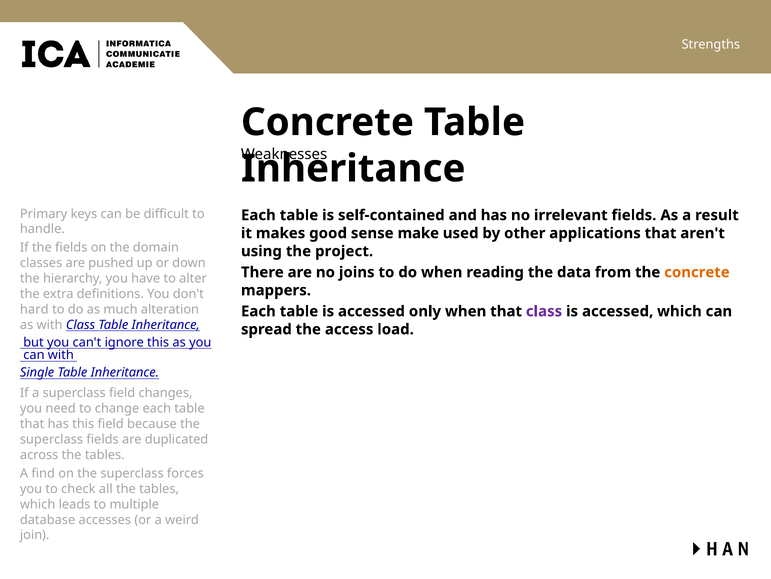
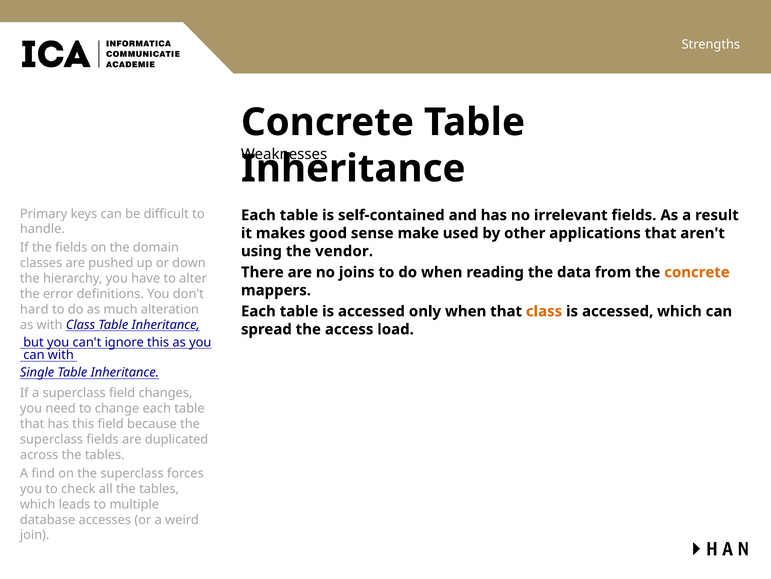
project: project -> vendor (344, 251)
extra: extra -> error (58, 294)
class colour: purple -> orange (544, 311)
